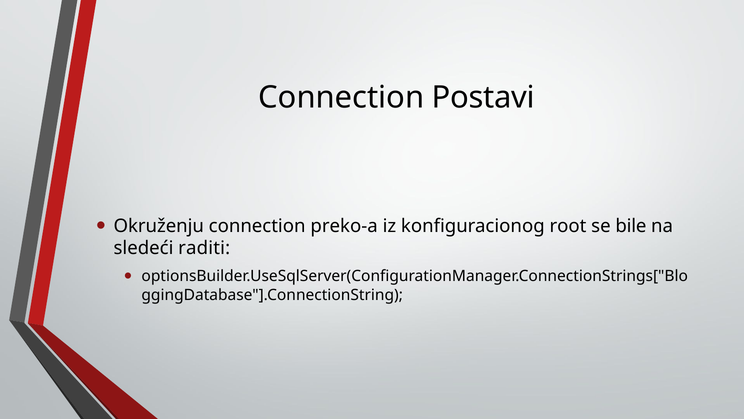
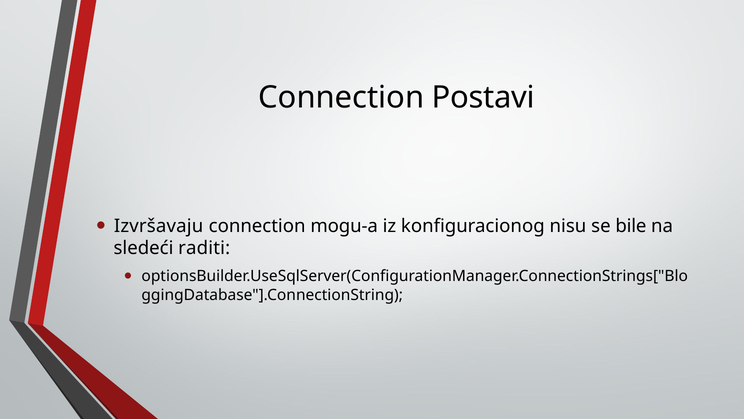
Okruženju: Okruženju -> Izvršavaju (159, 226)
preko-a: preko-a -> mogu-a (344, 226)
root: root -> nisu (568, 226)
